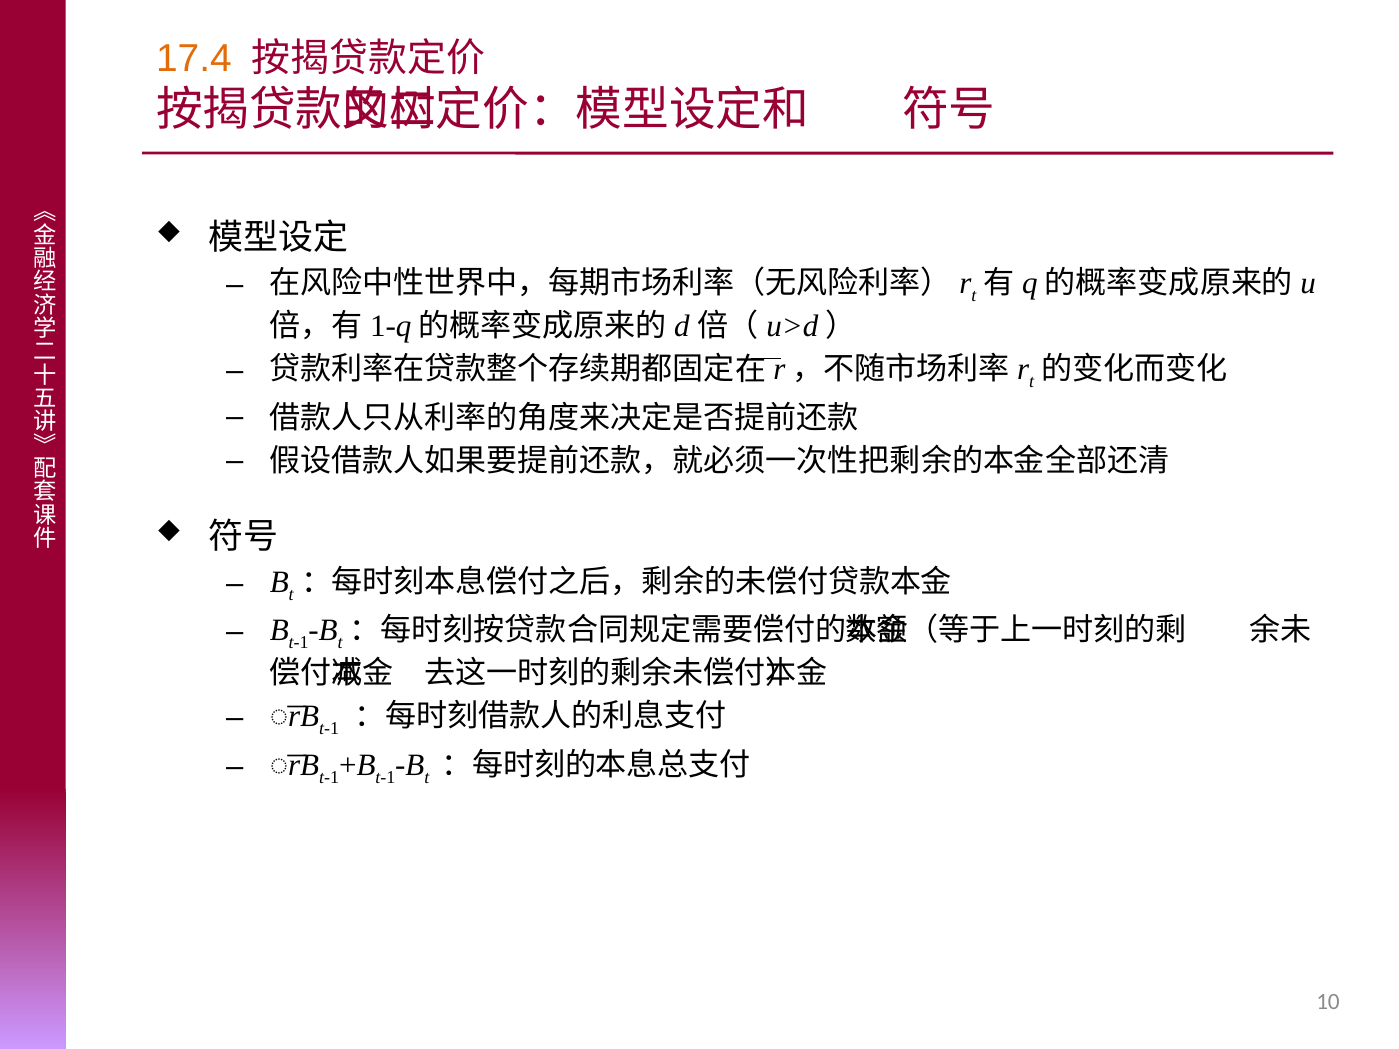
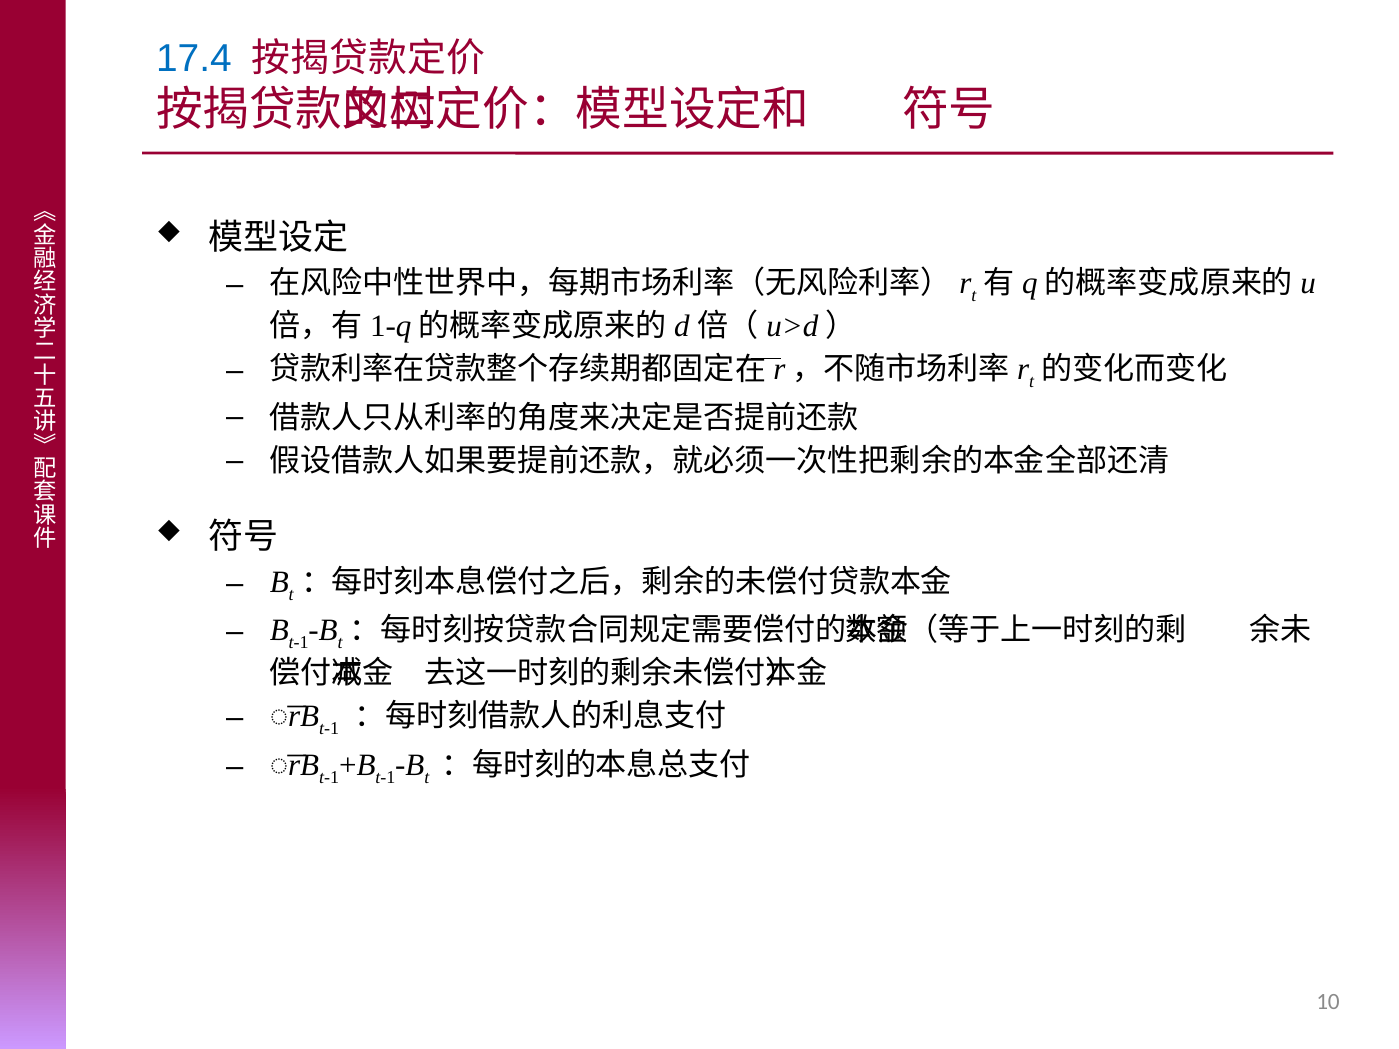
17.4 colour: orange -> blue (194, 58)
